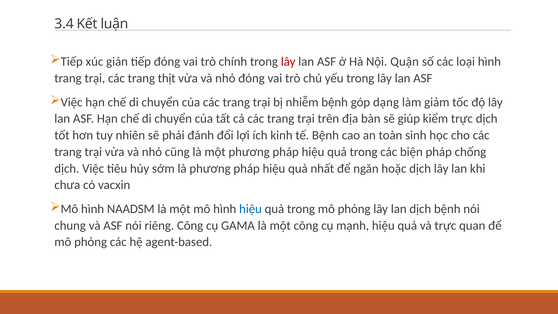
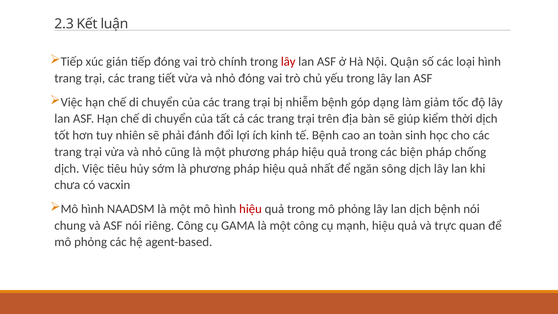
3.4: 3.4 -> 2.3 (64, 24)
thịt: thịt -> tiết (167, 78)
kiểm trực: trực -> thời (462, 119)
hoặc: hoặc -> sông (394, 168)
hiệu colour: blue -> red (250, 209)
